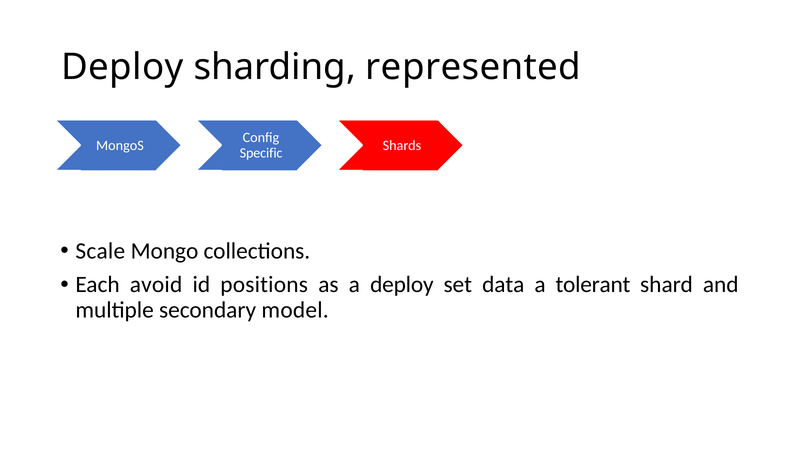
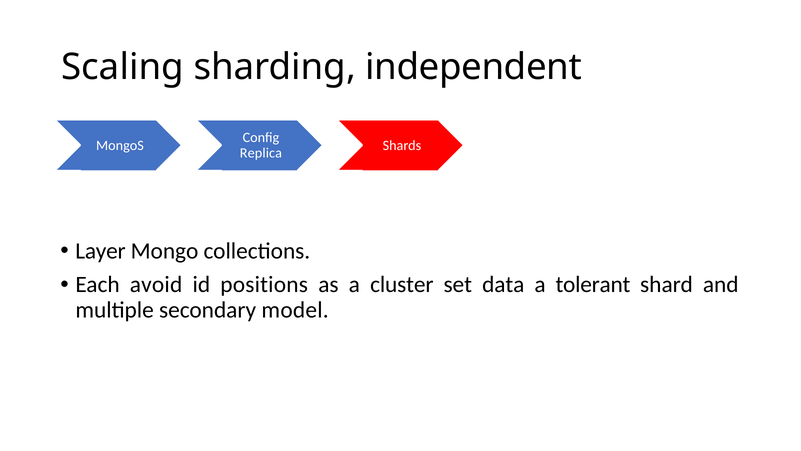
Deploy: Deploy -> Scaling (123, 67)
represented: represented -> independent (474, 67)
Specific: Specific -> Replica (261, 153)
Scale: Scale -> Layer (101, 251)
a deploy: deploy -> cluster (402, 284)
